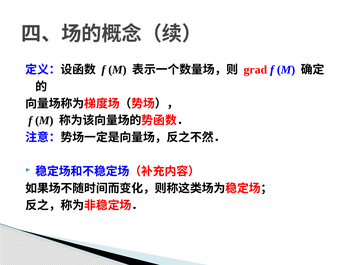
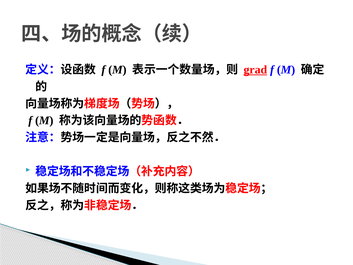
grad underline: none -> present (255, 70)
